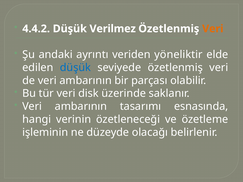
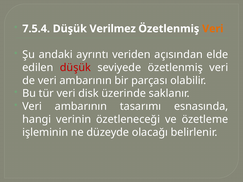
4.4.2: 4.4.2 -> 7.5.4 (36, 29)
yöneliktir: yöneliktir -> açısından (179, 55)
düşük colour: blue -> red (75, 68)
